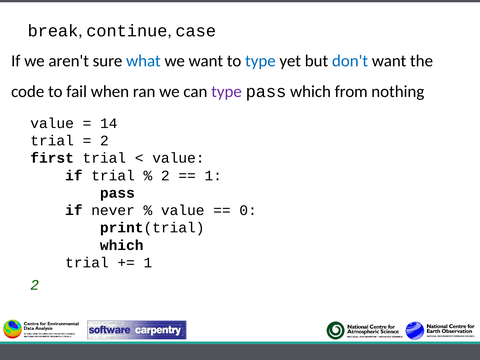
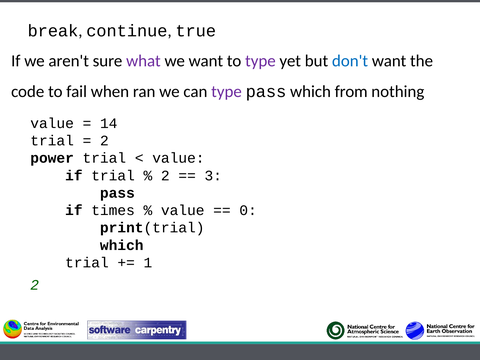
case: case -> true (196, 31)
what colour: blue -> purple (143, 61)
type colour: blue -> purple (260, 61)
first: first -> power (52, 158)
1: 1 -> 3 (213, 176)
never: never -> times (113, 210)
